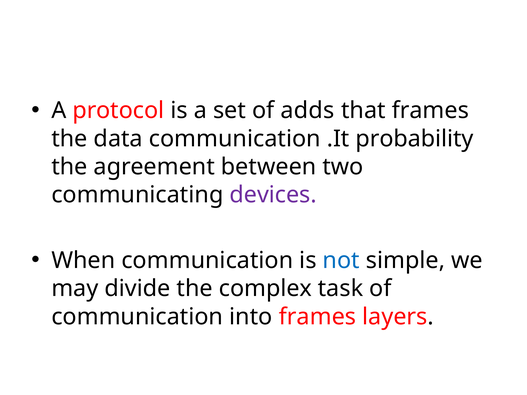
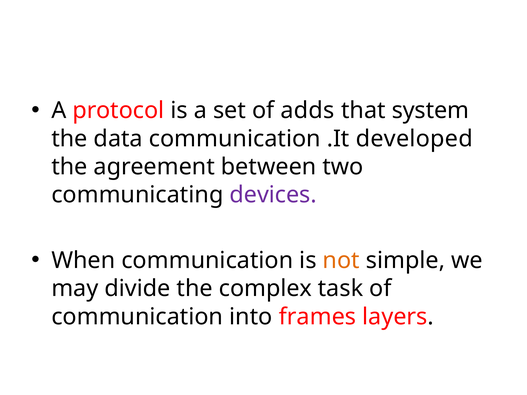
that frames: frames -> system (430, 111)
probability: probability -> developed (414, 139)
not colour: blue -> orange (341, 261)
